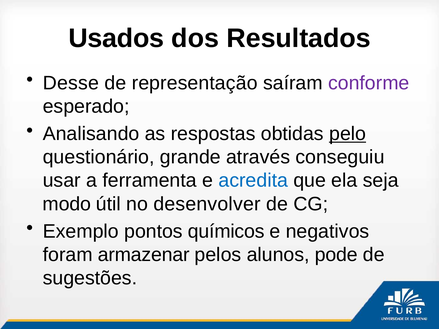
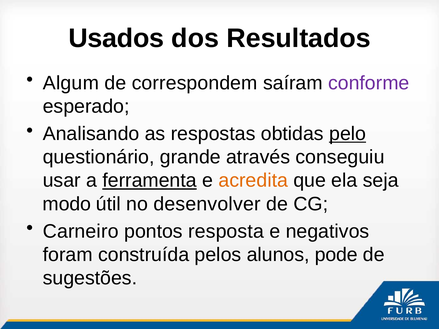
Desse: Desse -> Algum (71, 83)
representação: representação -> correspondem (195, 83)
ferramenta underline: none -> present (150, 181)
acredita colour: blue -> orange (253, 181)
Exemplo: Exemplo -> Carneiro (81, 231)
químicos: químicos -> resposta (226, 231)
armazenar: armazenar -> construída (144, 255)
